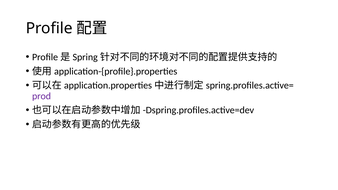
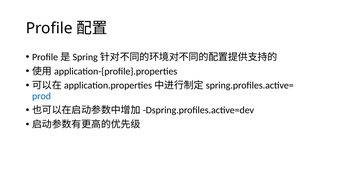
prod colour: purple -> blue (42, 96)
